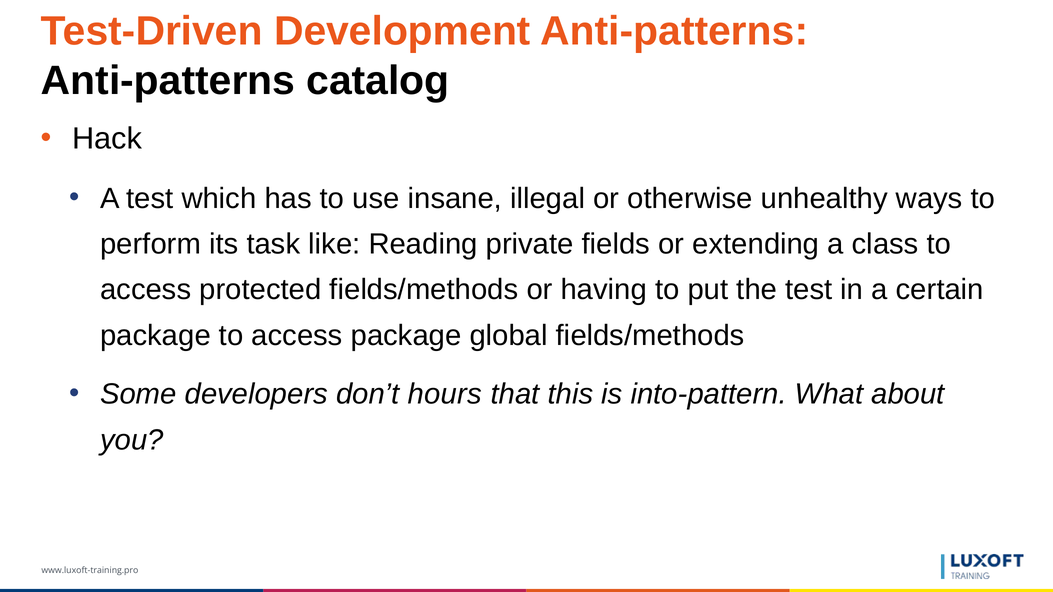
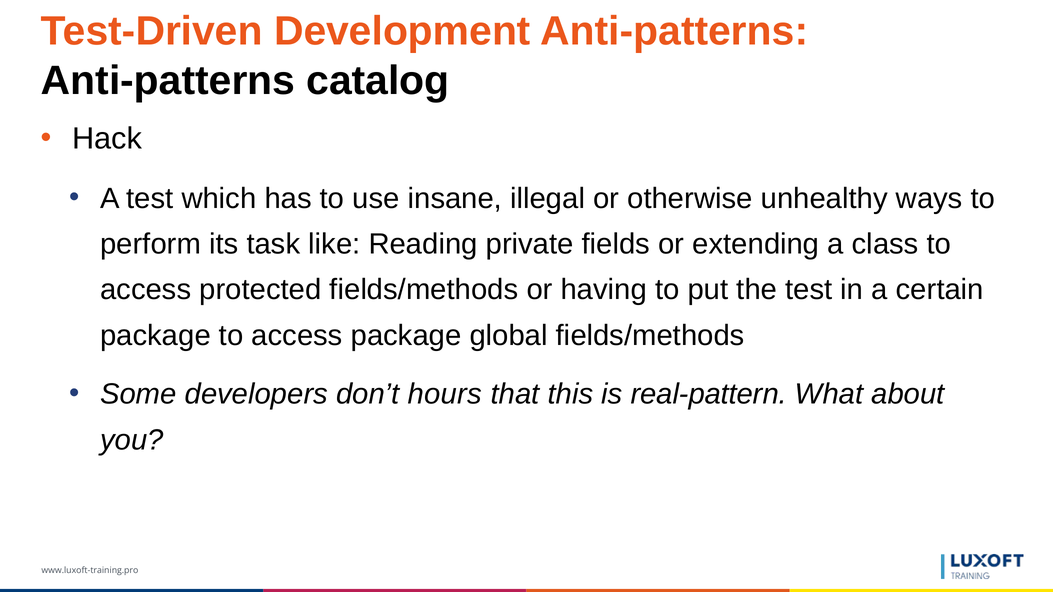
into-pattern: into-pattern -> real-pattern (709, 395)
